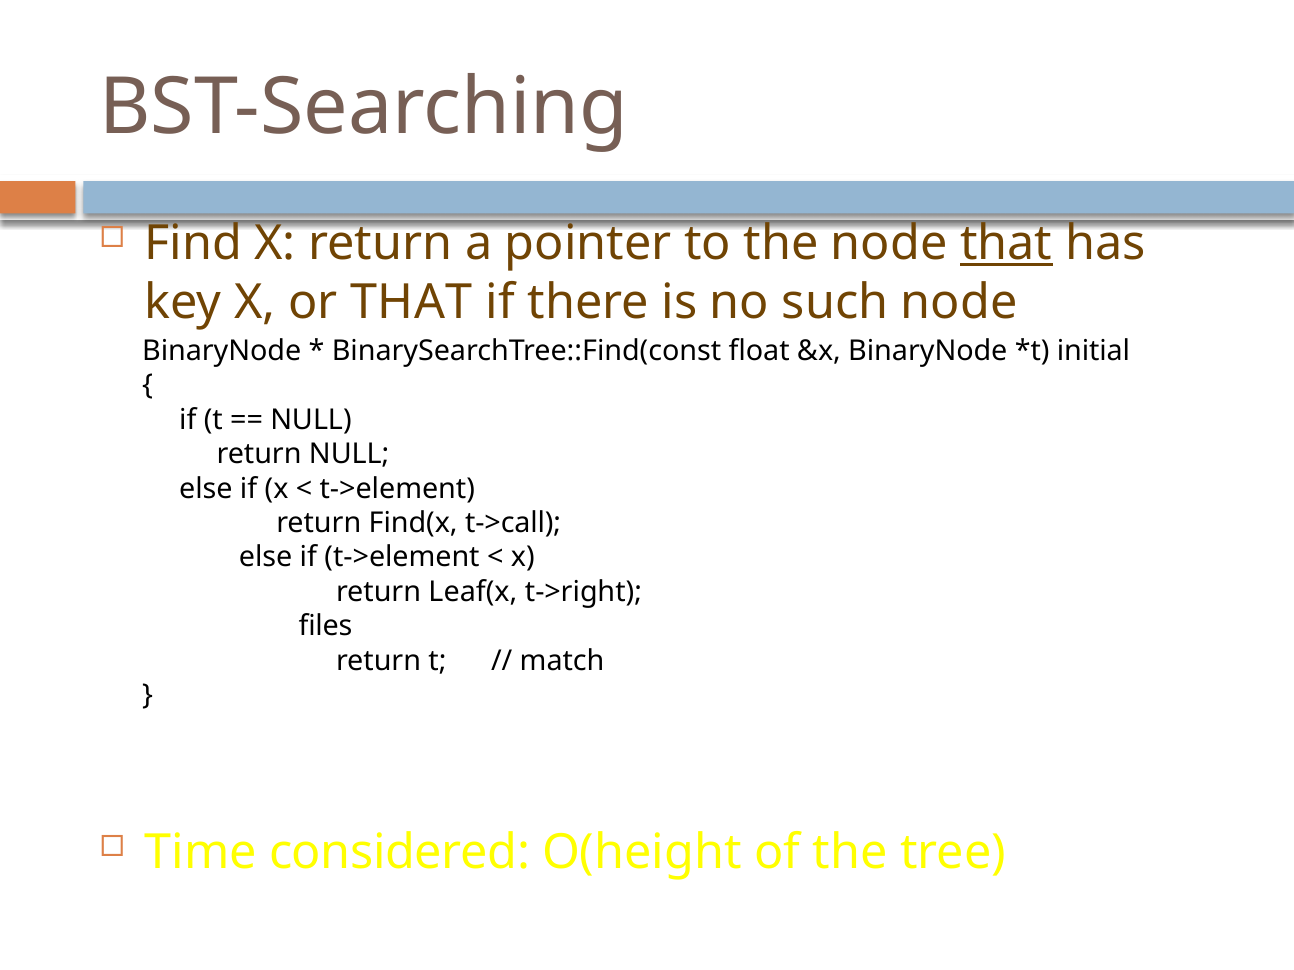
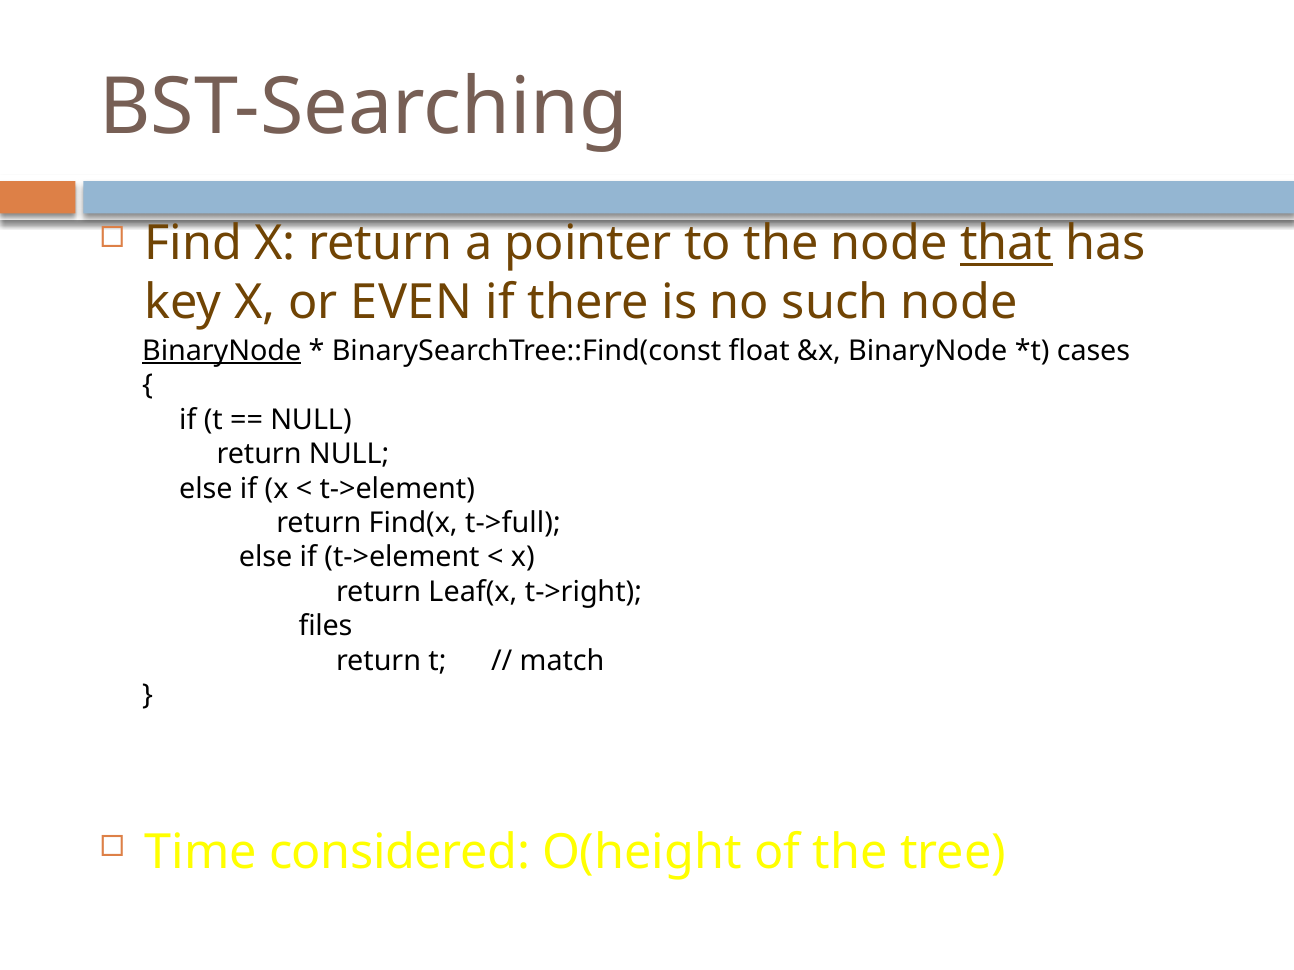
or THAT: THAT -> EVEN (411, 302)
BinaryNode underline: none -> present (222, 351)
initial: initial -> cases (1093, 351)
t->call: t->call -> t->full (513, 523)
